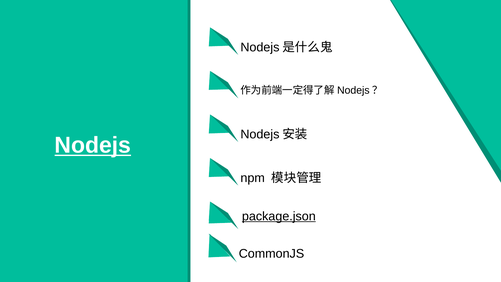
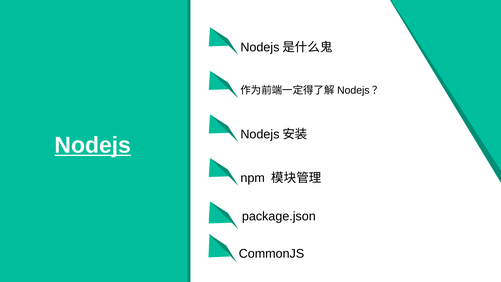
package.json underline: present -> none (279, 216)
